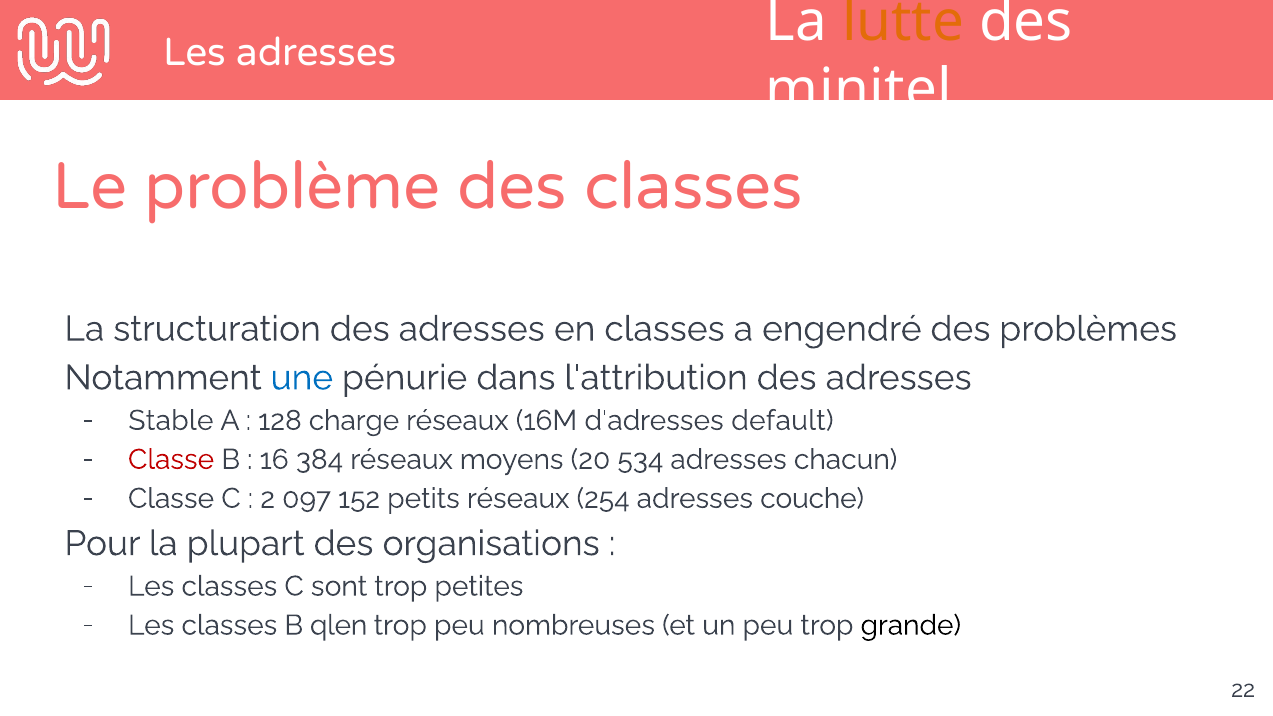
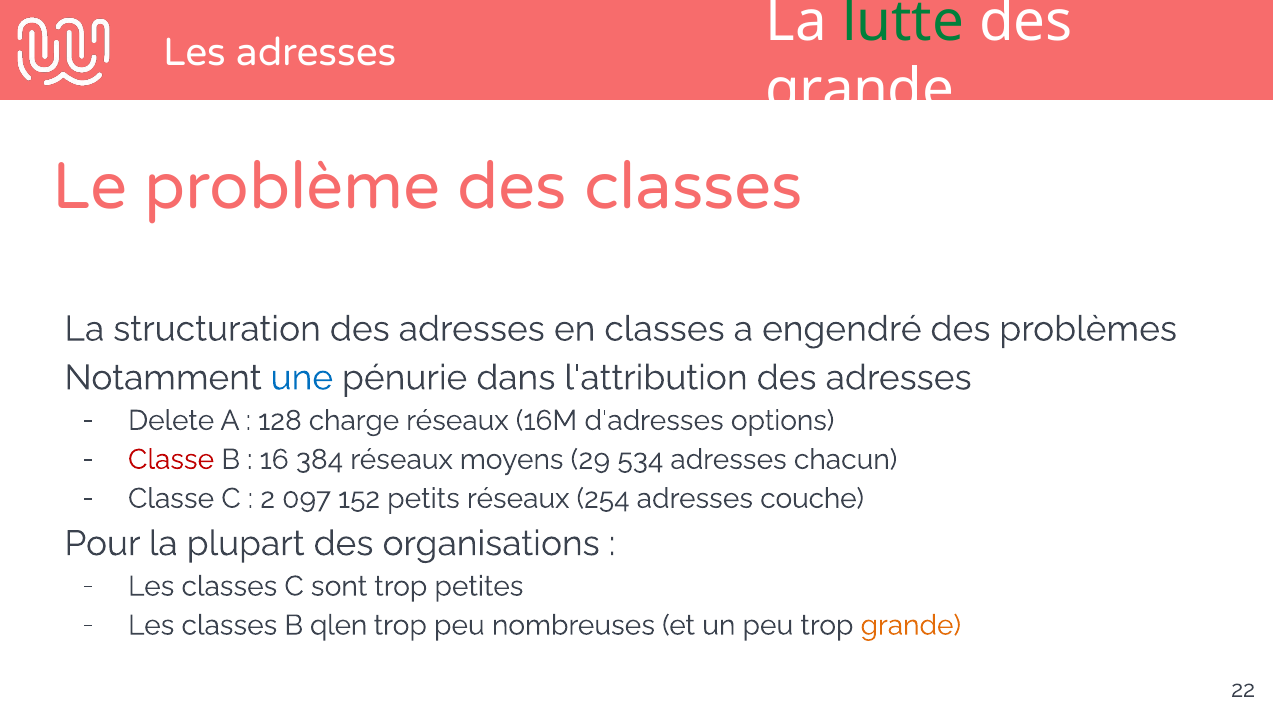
lutte colour: orange -> green (903, 22)
minitel: minitel -> grande (860, 89)
Stable: Stable -> Delete (171, 421)
default: default -> options (783, 421)
20: 20 -> 29 (590, 460)
grande colour: black -> orange (911, 625)
